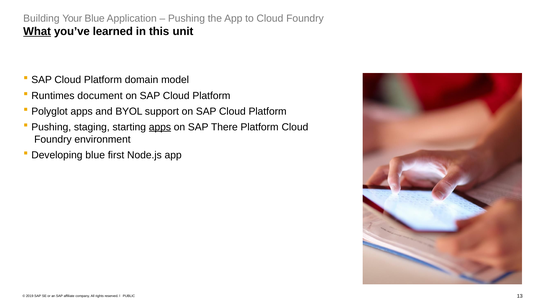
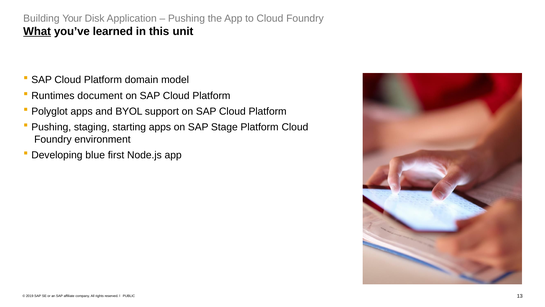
Your Blue: Blue -> Disk (95, 18)
apps underline: present -> none (160, 127)
There: There -> Stage (224, 127)
